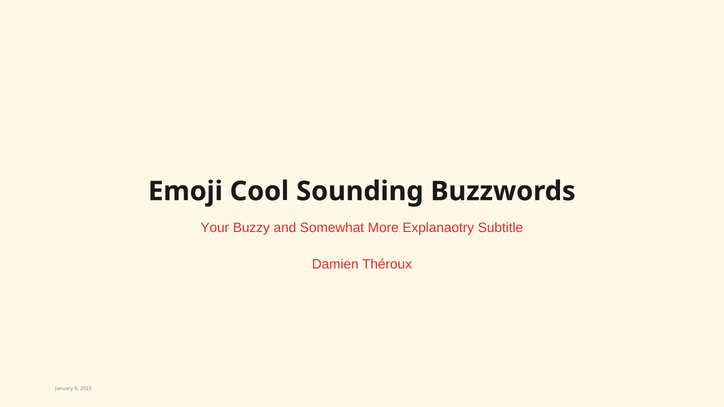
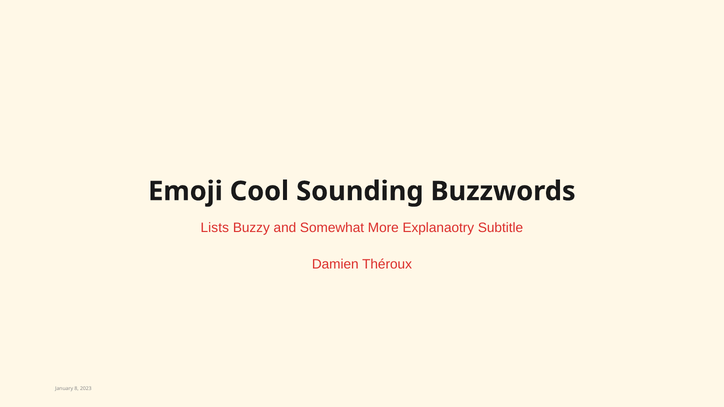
Your: Your -> Lists (215, 228)
